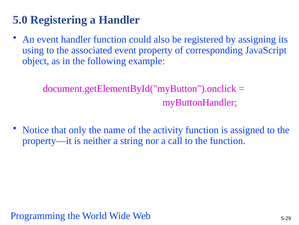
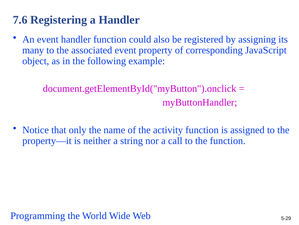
5.0: 5.0 -> 7.6 (20, 20)
using: using -> many (33, 50)
